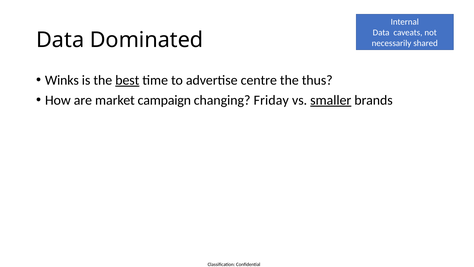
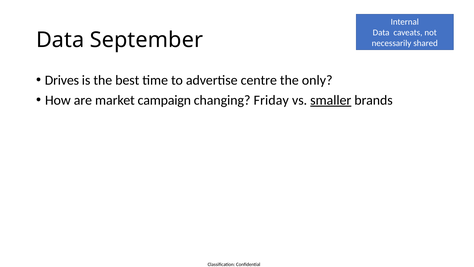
Dominated: Dominated -> September (146, 40)
Winks: Winks -> Drives (62, 80)
best underline: present -> none (127, 80)
thus: thus -> only (317, 80)
